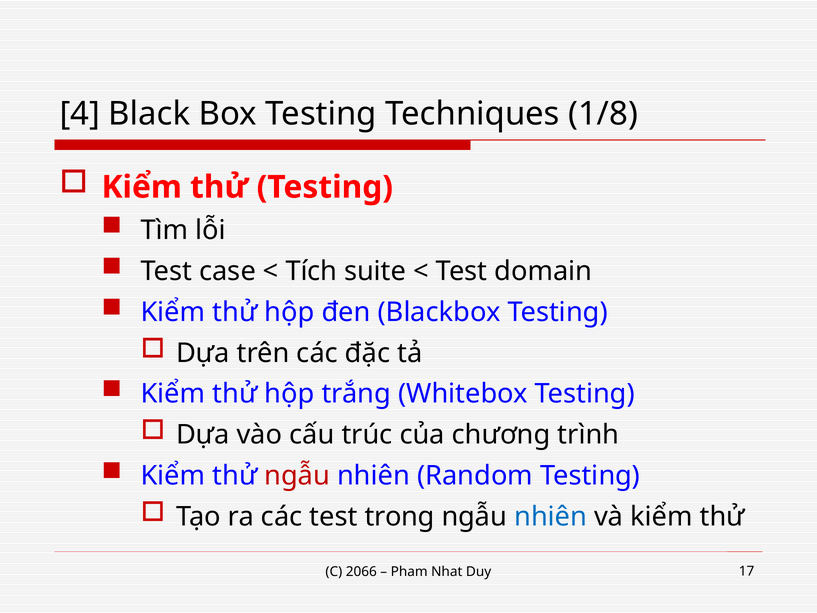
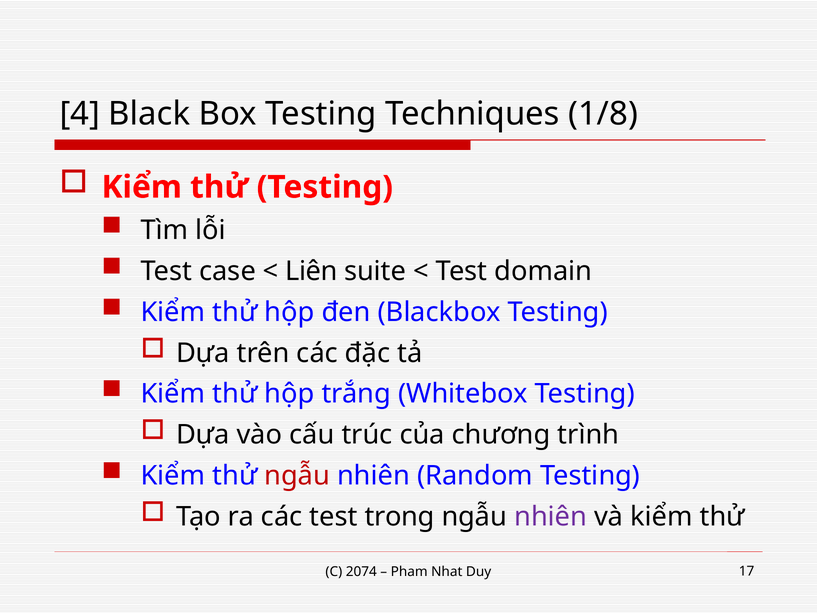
Tích: Tích -> Liên (311, 271)
nhiên colour: blue -> purple (551, 516)
2066: 2066 -> 2074 (361, 571)
